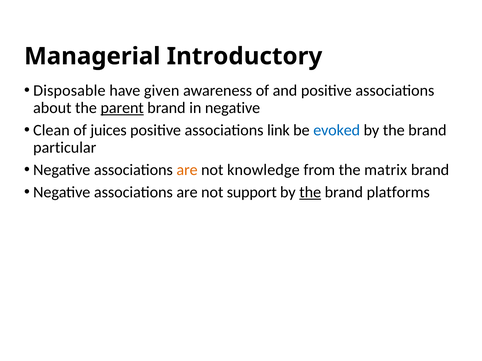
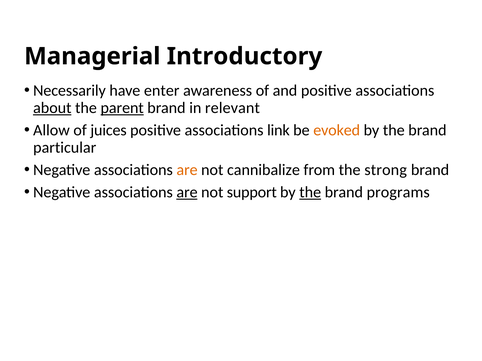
Disposable: Disposable -> Necessarily (69, 91)
given: given -> enter (162, 91)
about underline: none -> present (52, 108)
in negative: negative -> relevant (232, 108)
Clean: Clean -> Allow (51, 130)
evoked colour: blue -> orange (337, 130)
knowledge: knowledge -> cannibalize (263, 170)
matrix: matrix -> strong (386, 170)
are underline: none -> present (187, 192)
platforms: platforms -> programs (398, 192)
